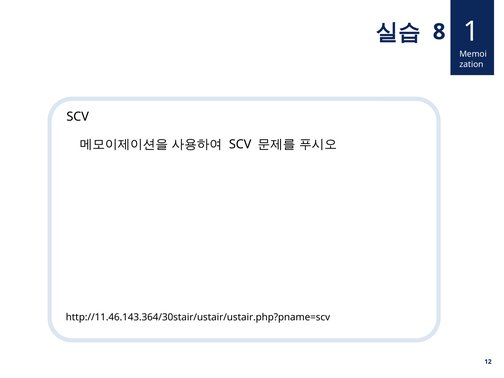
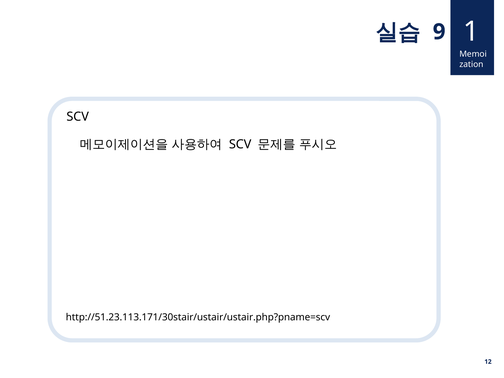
8: 8 -> 9 (439, 32)
http://11.46.143.364/30stair/ustair/ustair.php?pname=scv: http://11.46.143.364/30stair/ustair/ustair.php?pname=scv -> http://51.23.113.171/30stair/ustair/ustair.php?pname=scv (198, 317)
